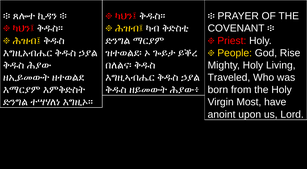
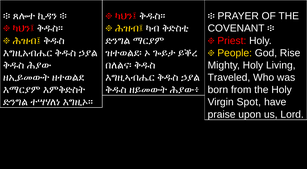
Most: Most -> Spot (249, 102)
anoint: anoint -> praise (222, 114)
